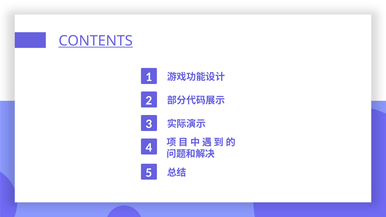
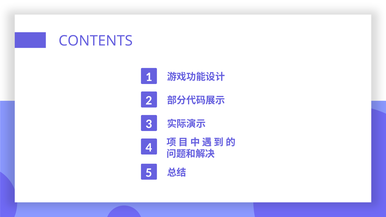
CONTENTS underline: present -> none (96, 41)
